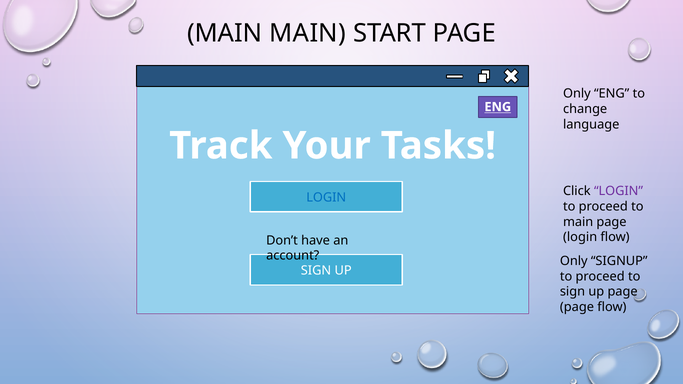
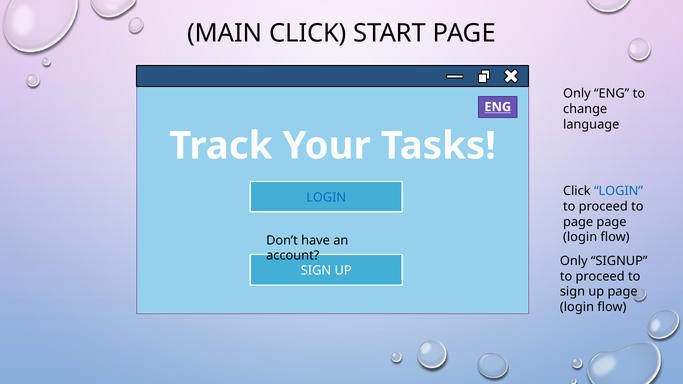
MAIN MAIN: MAIN -> CLICK (308, 33)
LOGIN colour: purple -> blue (619, 191)
main: main -> page (578, 222)
page: page -> login (577, 307)
